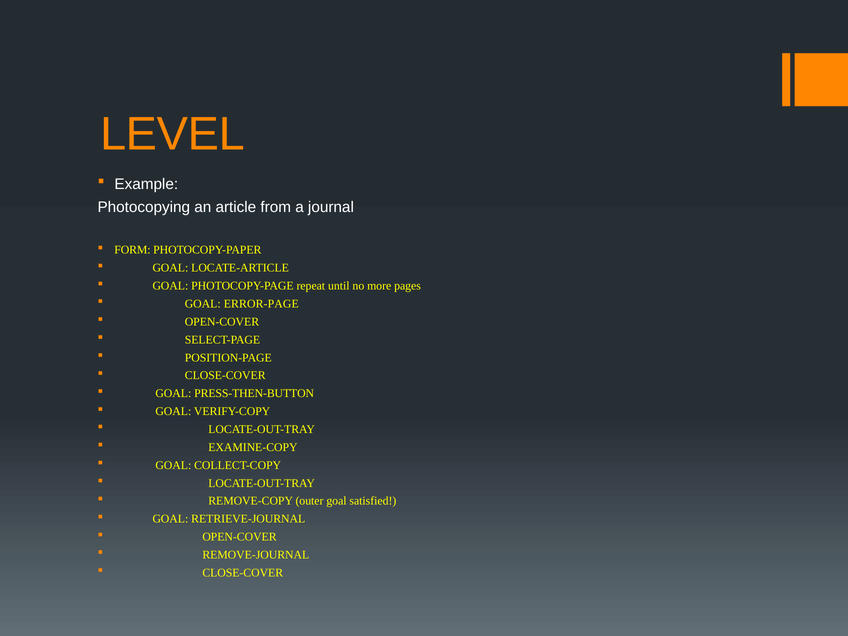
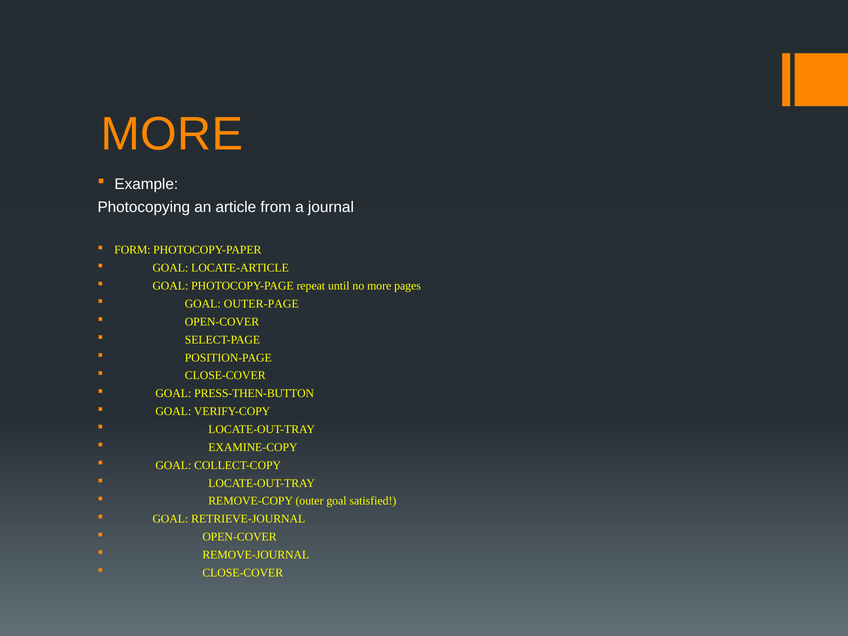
LEVEL: LEVEL -> MORE (172, 134)
ERROR-PAGE: ERROR-PAGE -> OUTER-PAGE (261, 304)
